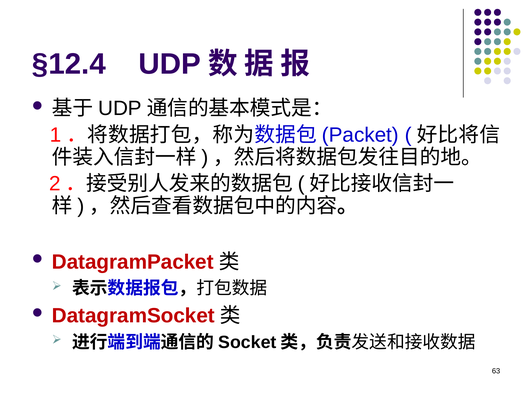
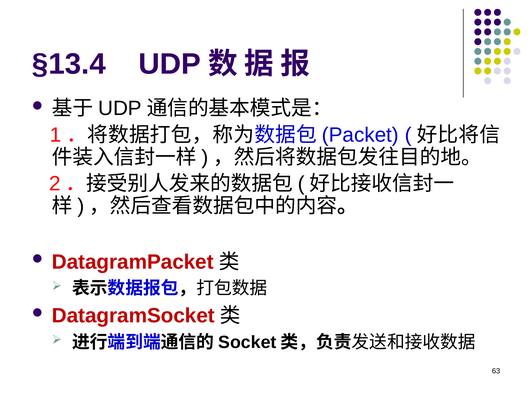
§12.4: §12.4 -> §13.4 (69, 64)
